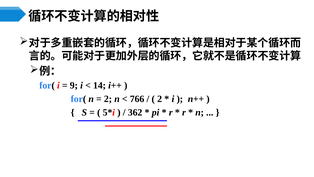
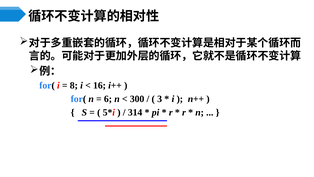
9: 9 -> 8 (74, 85)
14: 14 -> 16 (99, 85)
2: 2 -> 6 (108, 99)
766: 766 -> 300 (137, 99)
2: 2 -> 3 (160, 99)
362: 362 -> 314 (135, 112)
